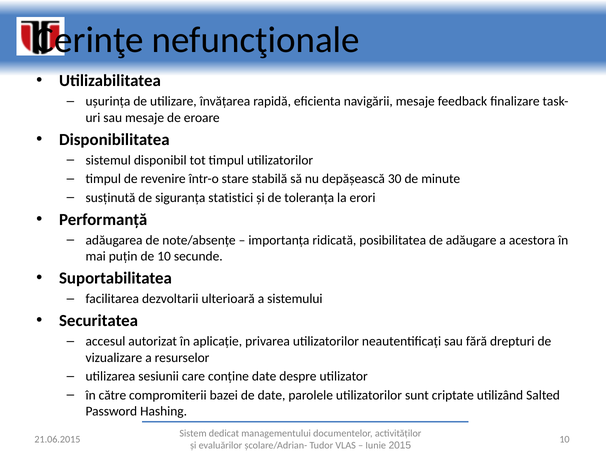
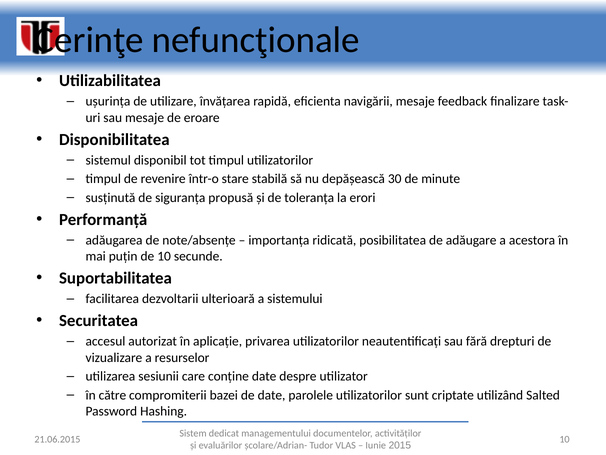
statistici: statistici -> propusă (231, 198)
